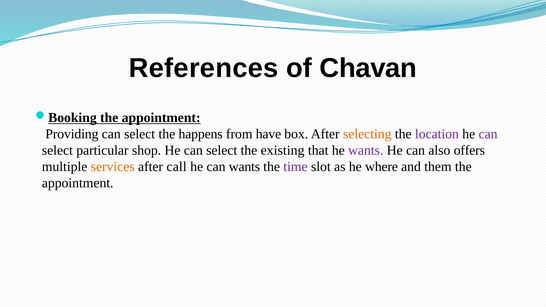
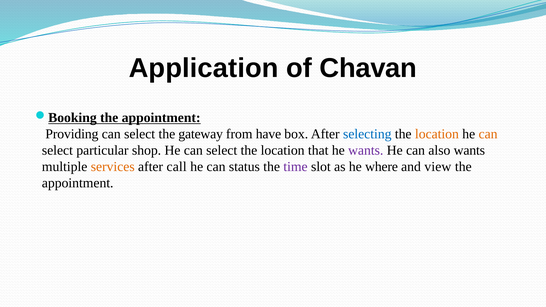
References: References -> Application (204, 68)
happens: happens -> gateway (201, 134)
selecting colour: orange -> blue (367, 134)
location colour: purple -> orange (437, 134)
can colour: purple -> orange (488, 134)
select the existing: existing -> location (283, 150)
also offers: offers -> wants (469, 150)
can wants: wants -> status (244, 167)
them: them -> view (438, 167)
